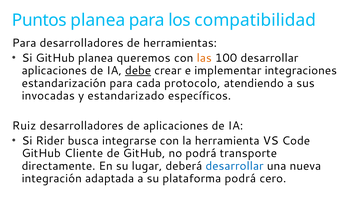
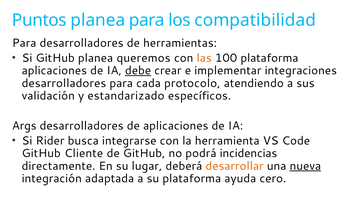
100 desarrollar: desarrollar -> plataforma (269, 58)
estandarización: estandarización -> desarrolladores (64, 83)
invocadas: invocadas -> validación (48, 96)
Ruiz: Ruiz -> Args (24, 126)
transporte: transporte -> incidencias (248, 154)
desarrollar colour: blue -> orange (235, 166)
nueva underline: none -> present (305, 166)
plataforma podrá: podrá -> ayuda (240, 179)
